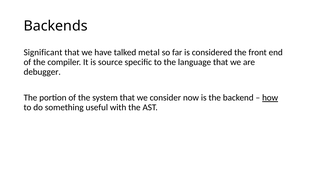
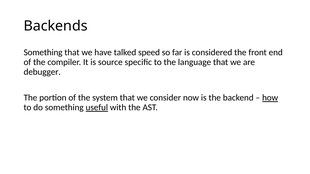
Significant: Significant -> Something (43, 52)
metal: metal -> speed (149, 52)
useful underline: none -> present (97, 108)
